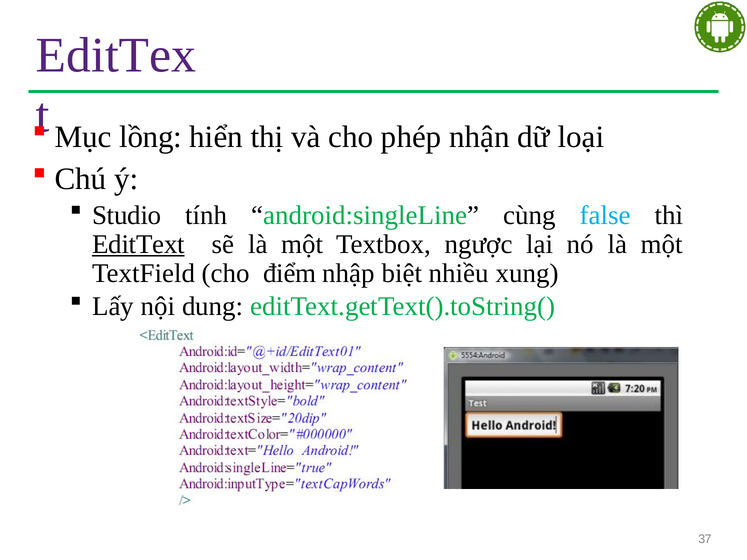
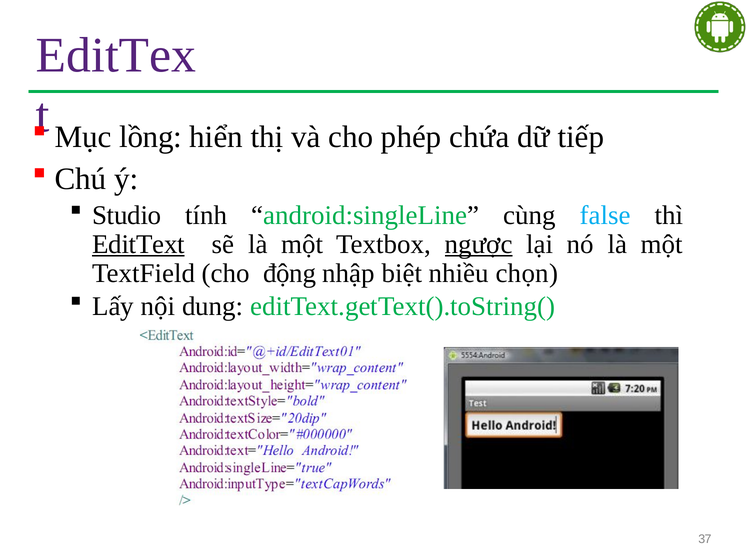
nhận: nhận -> chứa (479, 137)
loại: loại -> tiếp (581, 137)
ngược underline: none -> present (479, 244)
điểm: điểm -> động (290, 274)
xung: xung -> chọn (527, 274)
